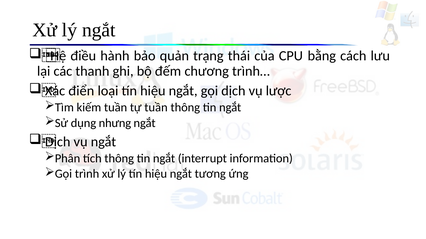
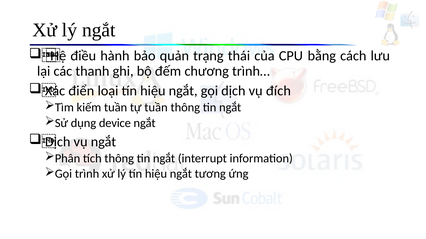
lược: lược -> đích (278, 91)
nhưng: nhưng -> device (115, 123)
